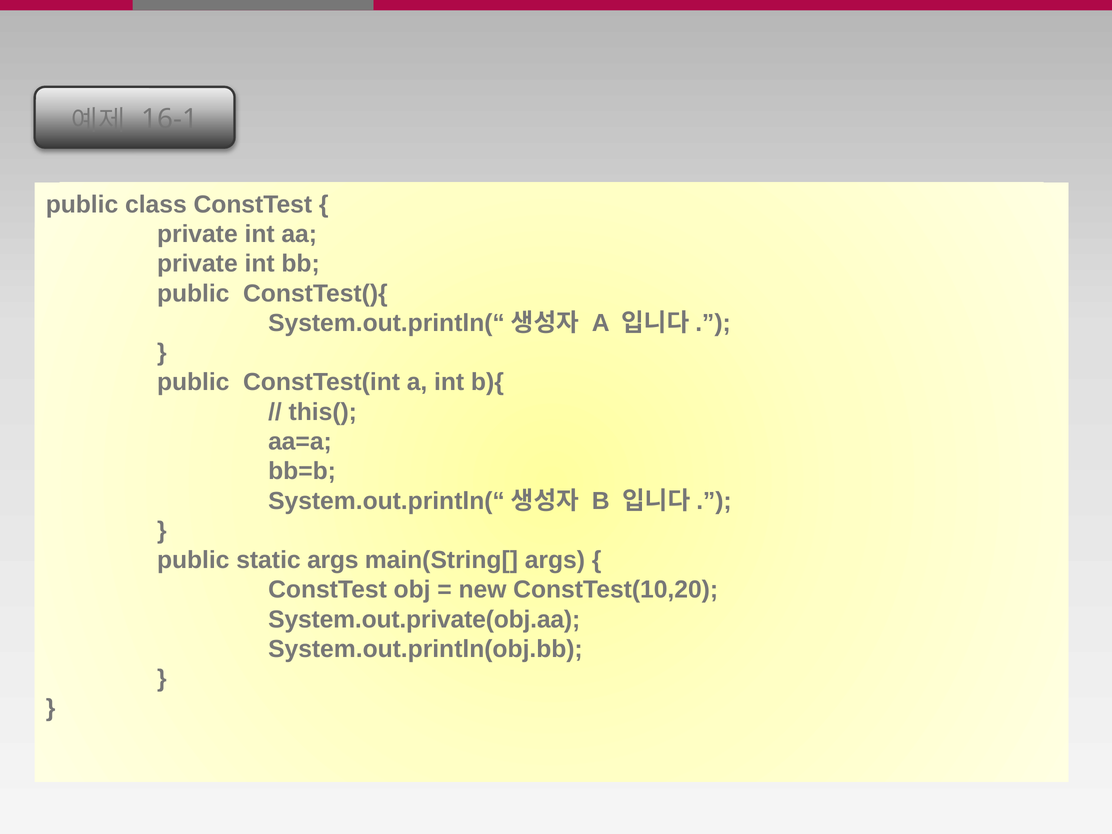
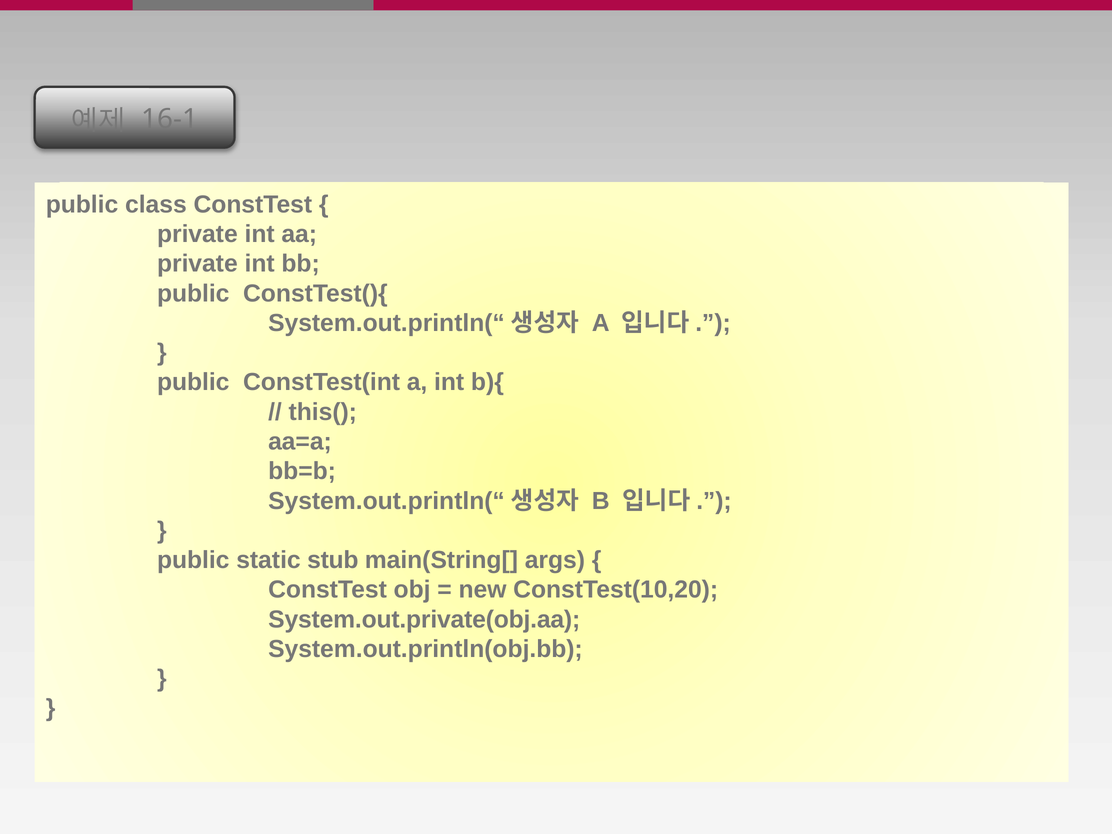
static args: args -> stub (333, 560)
